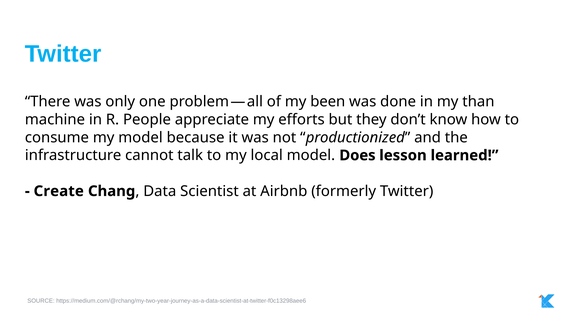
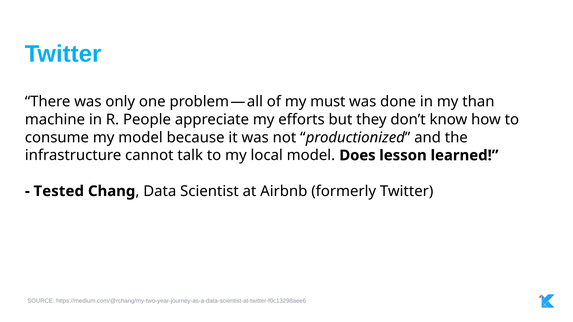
been: been -> must (328, 102)
Create: Create -> Tested (59, 191)
